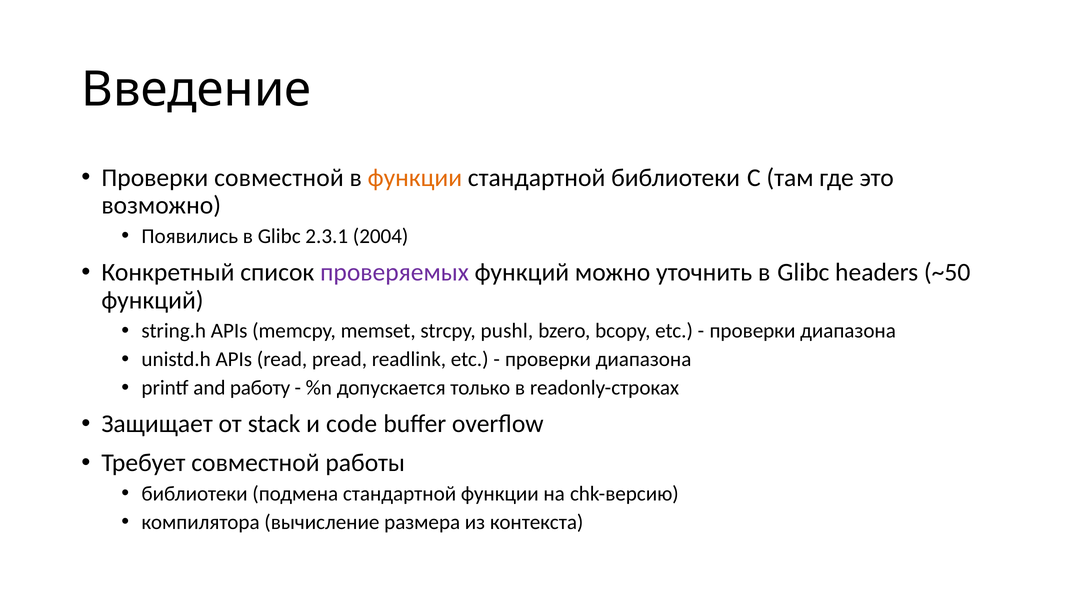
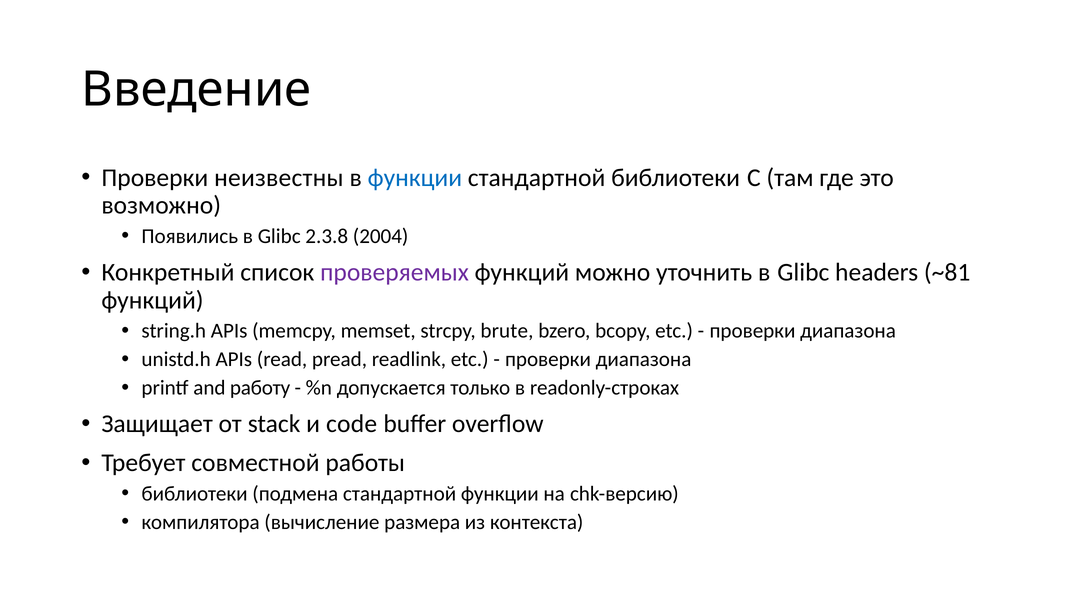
Проверки совместной: совместной -> неизвестны (279, 178)
функции colour: orange -> blue (415, 178)
2.3.1: 2.3.1 -> 2.3.8 (327, 236)
~50: ~50 -> ~81 (947, 272)
pushl: pushl -> brute (507, 331)
